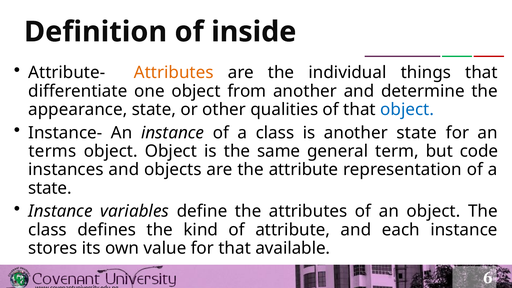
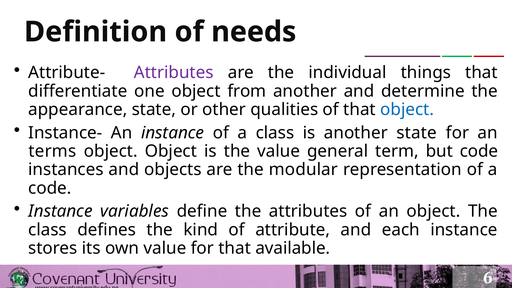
inside: inside -> needs (254, 32)
Attributes colour: orange -> purple (174, 73)
the same: same -> value (279, 151)
the attribute: attribute -> modular (303, 170)
state: state -> code (50, 188)
